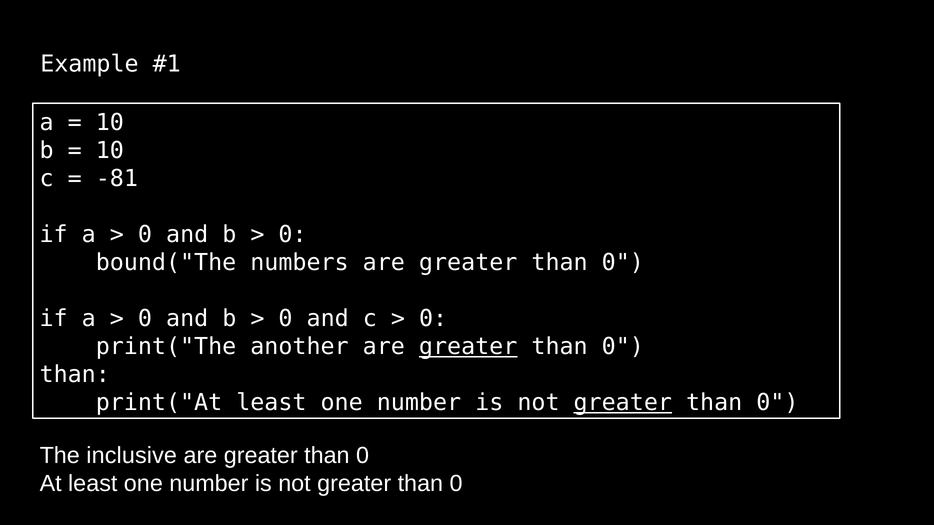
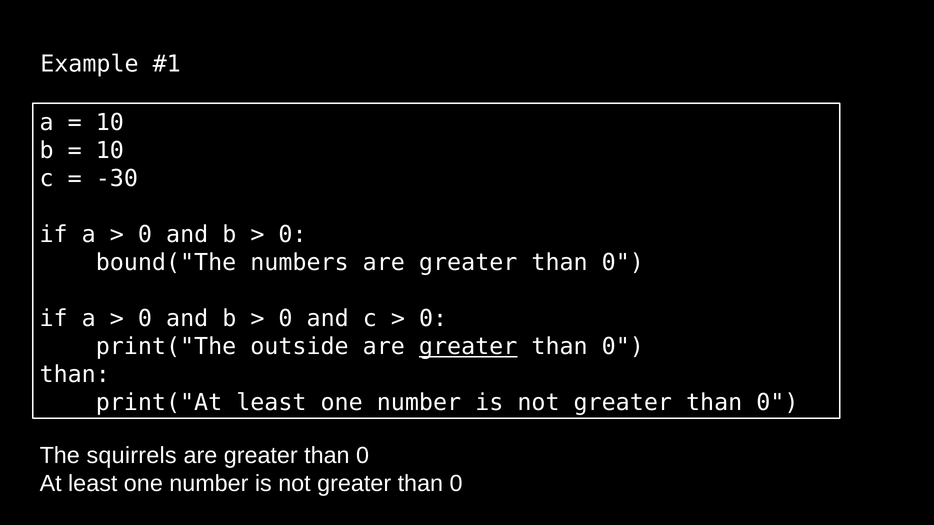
-81: -81 -> -30 (117, 179)
another: another -> outside (299, 347)
greater underline: present -> none (623, 403)
inclusive: inclusive -> squirrels (132, 456)
